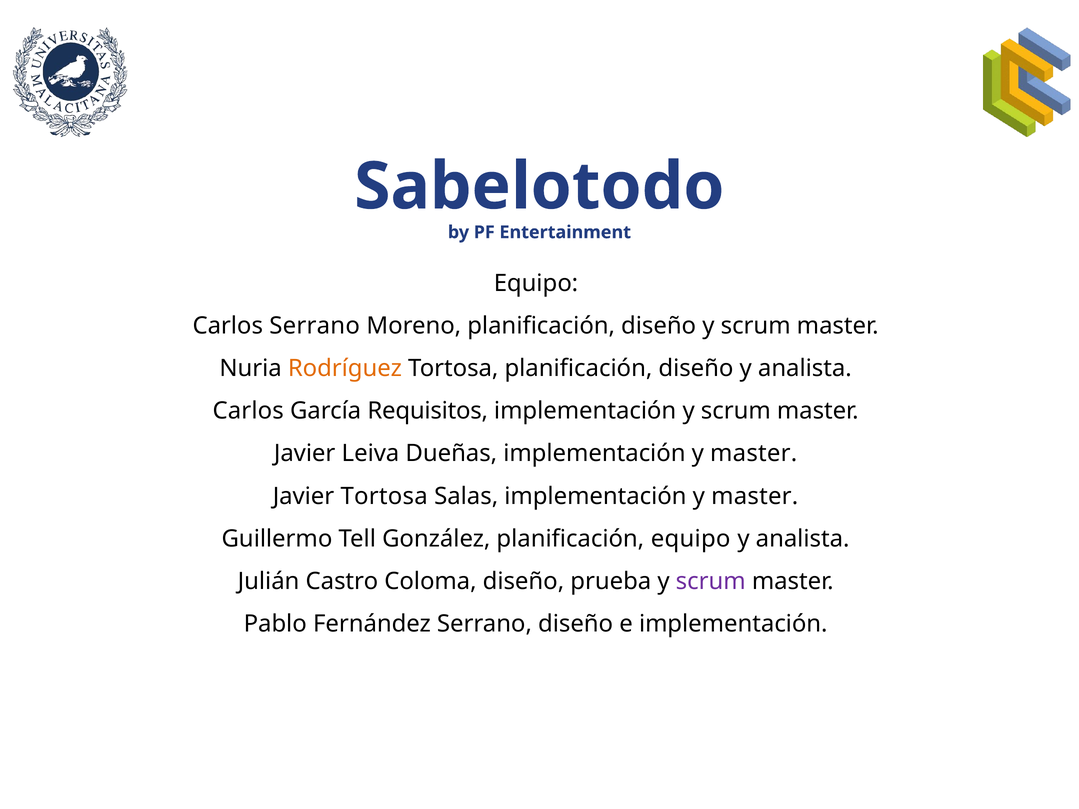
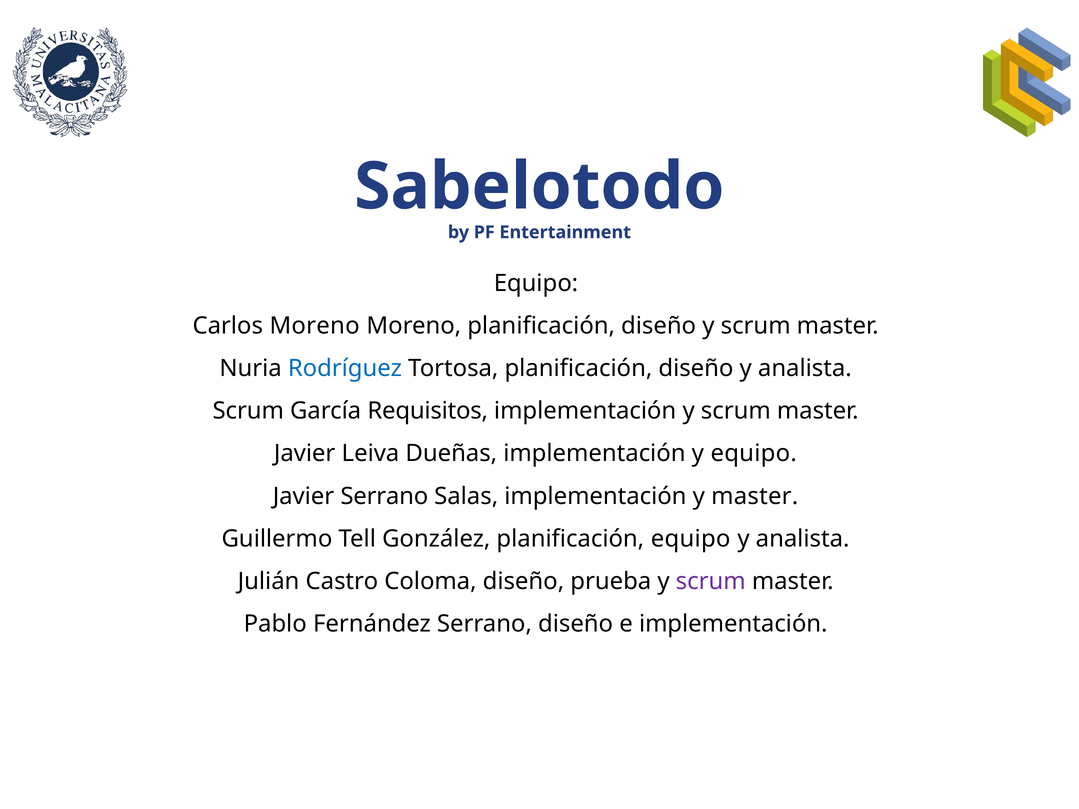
Carlos Serrano: Serrano -> Moreno (315, 326)
Rodríguez colour: orange -> blue (345, 369)
Carlos: Carlos -> Scrum (248, 411)
Dueñas implementación y master: master -> equipo (754, 454)
Javier Tortosa: Tortosa -> Serrano (384, 496)
